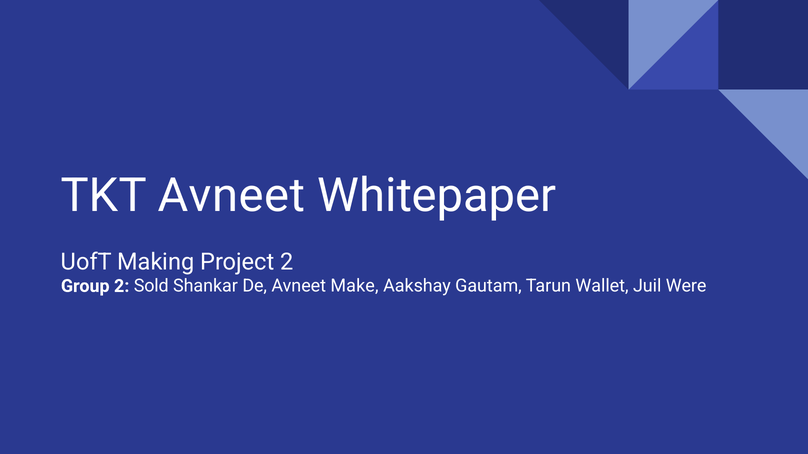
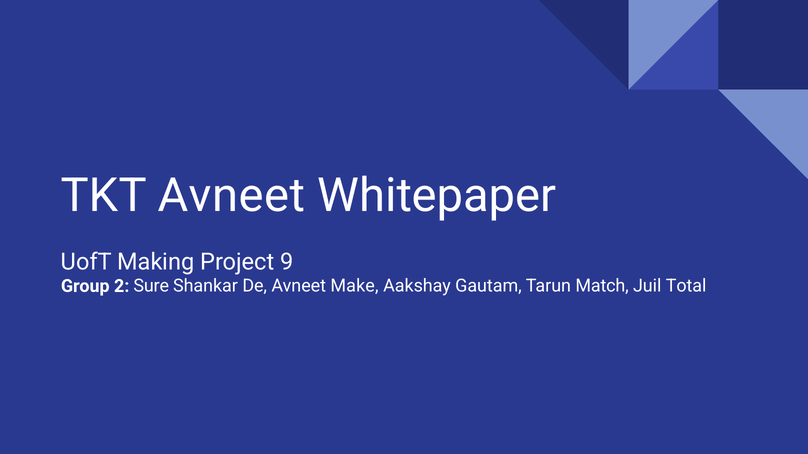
Project 2: 2 -> 9 (287, 262)
Sold: Sold -> Sure (151, 286)
Wallet: Wallet -> Match (602, 286)
Were: Were -> Total (686, 286)
